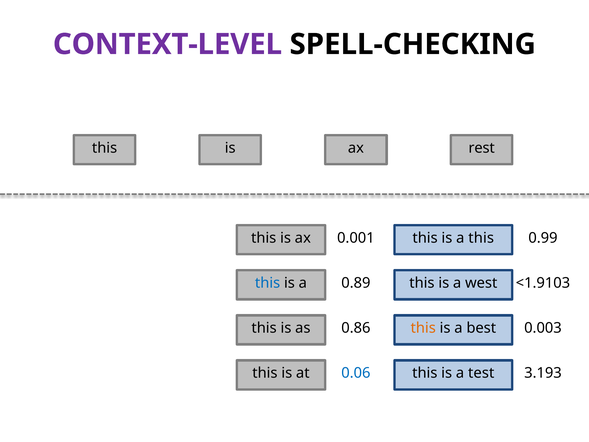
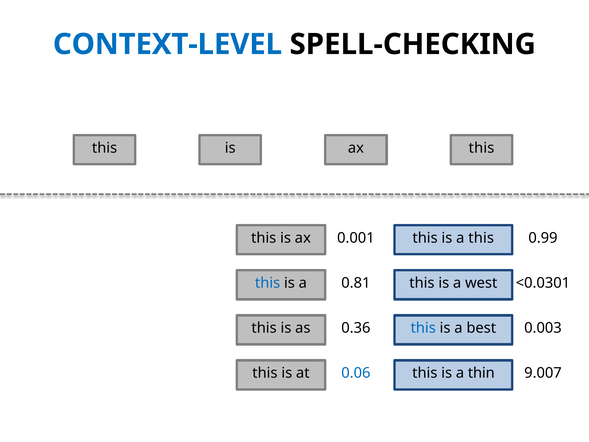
CONTEXT-LEVEL colour: purple -> blue (167, 44)
ax rest: rest -> this (481, 148)
0.89: 0.89 -> 0.81 (356, 283)
<1.9103: <1.9103 -> <0.0301 (543, 283)
0.86: 0.86 -> 0.36 (356, 328)
this colour: orange -> blue (423, 328)
test: test -> thin (481, 373)
3.193: 3.193 -> 9.007 (543, 373)
